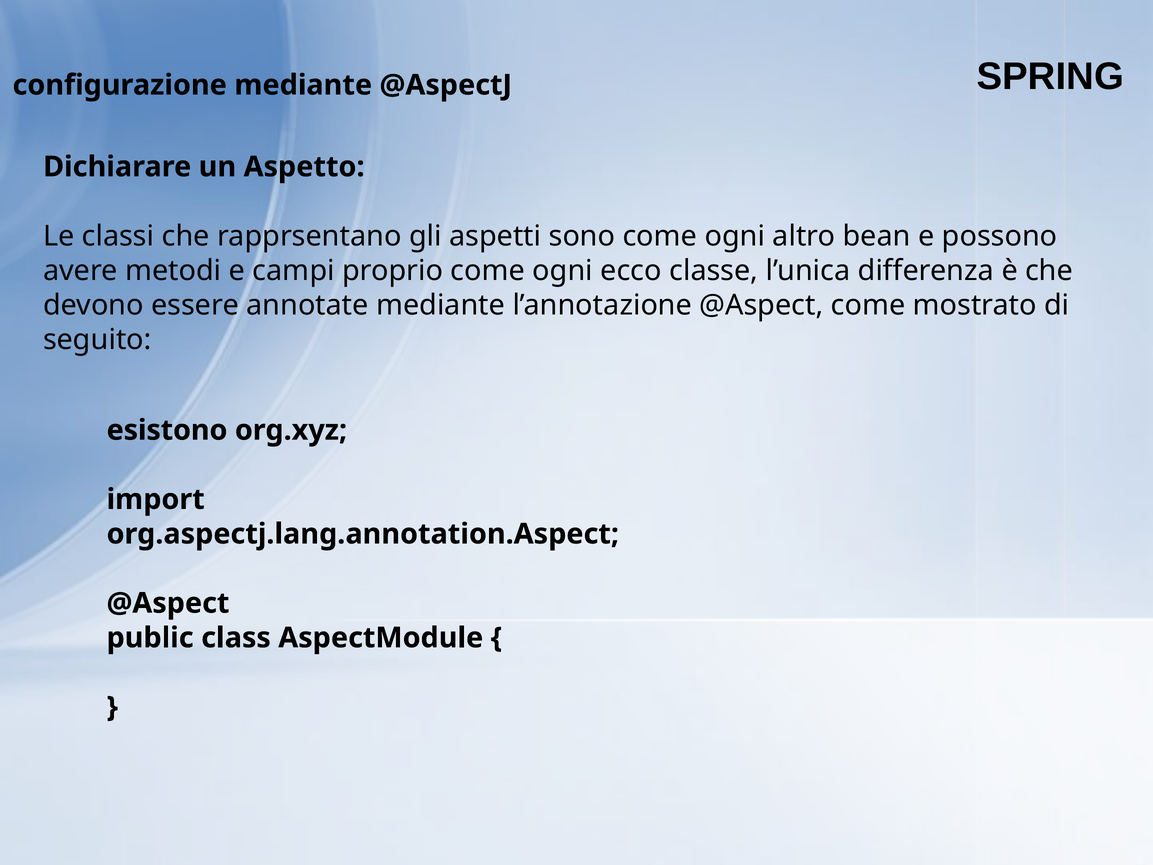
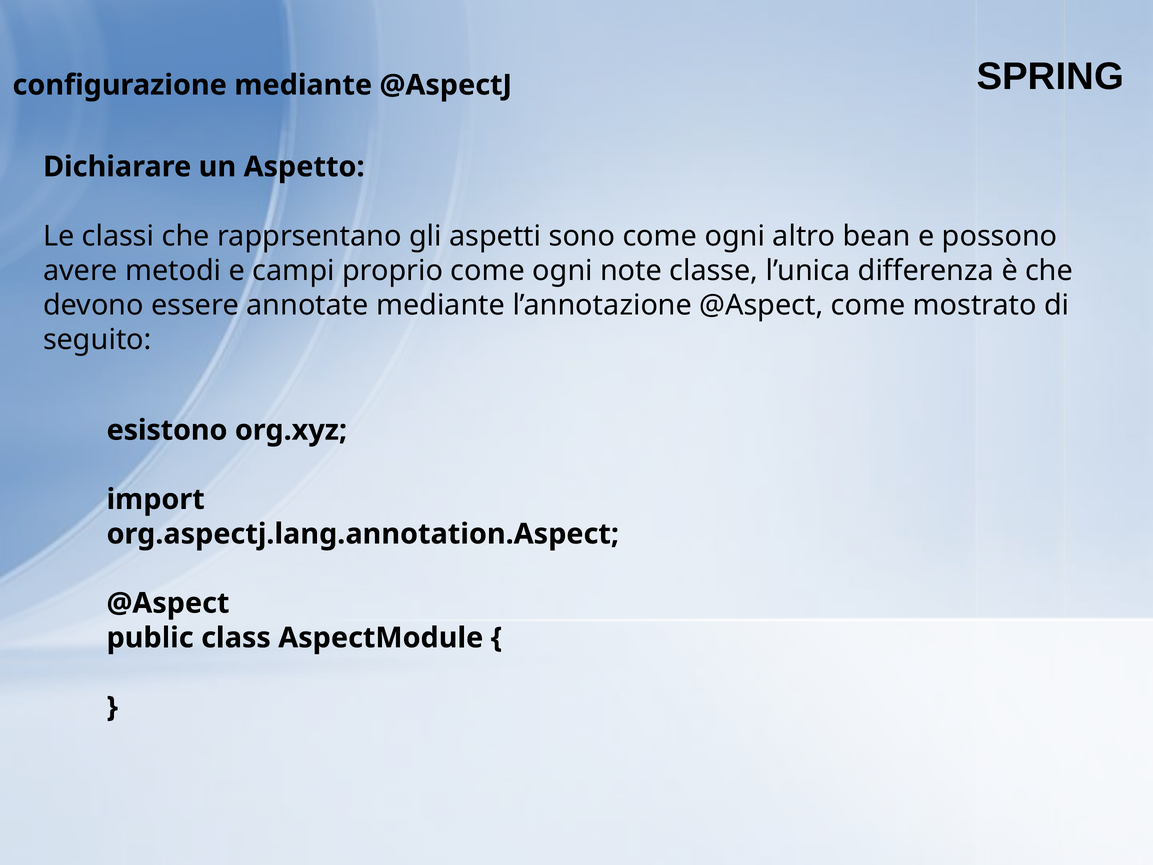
ecco: ecco -> note (631, 271)
